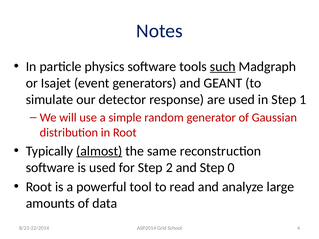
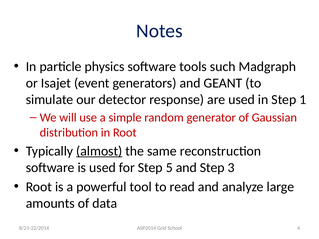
such underline: present -> none (223, 67)
2: 2 -> 5 (169, 168)
0: 0 -> 3 (231, 168)
